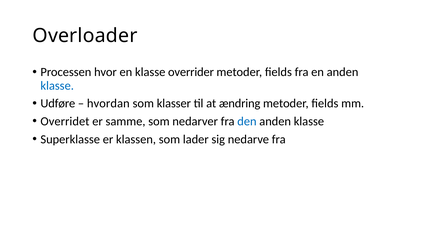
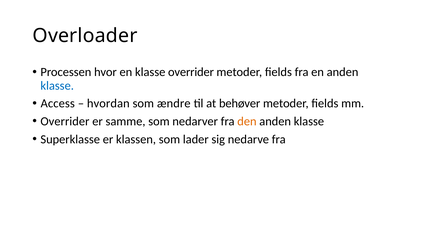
Udføre: Udføre -> Access (58, 103)
klasser: klasser -> ændre (174, 103)
ændring: ændring -> behøver (240, 103)
Overridet: Overridet -> Overrider (65, 121)
den colour: blue -> orange (247, 121)
